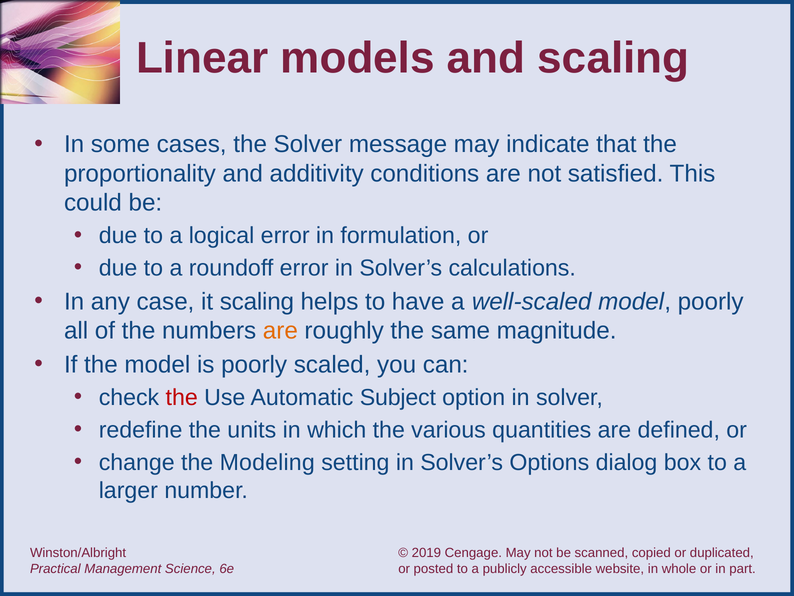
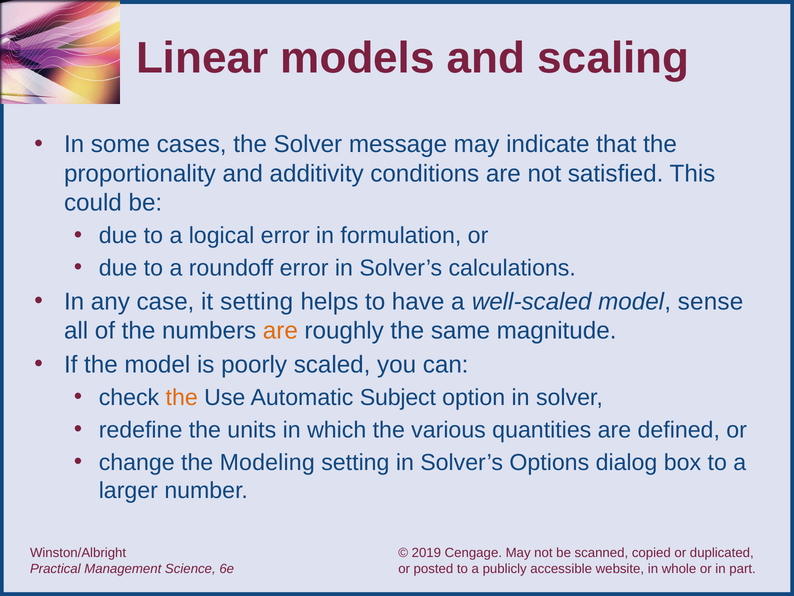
it scaling: scaling -> setting (257, 301)
model poorly: poorly -> sense (711, 301)
the colour: red -> orange (182, 397)
